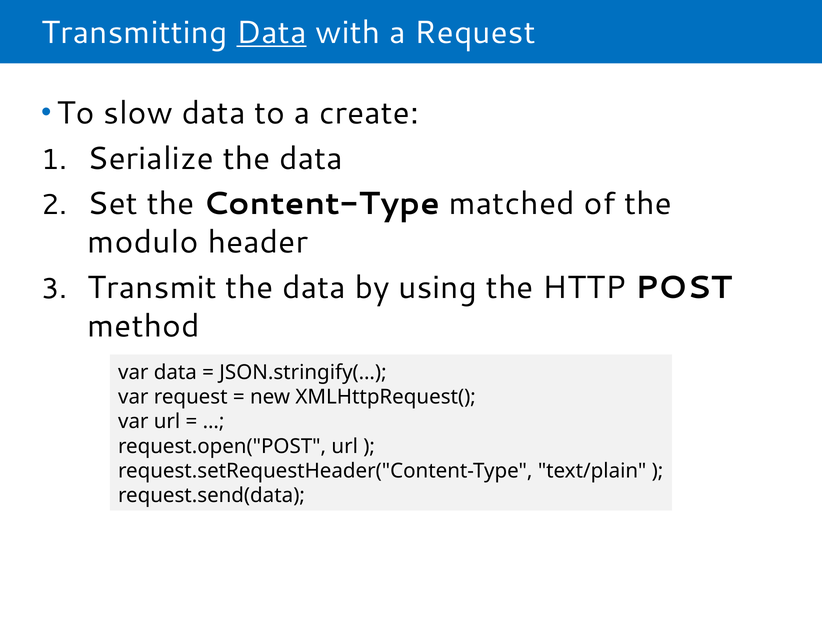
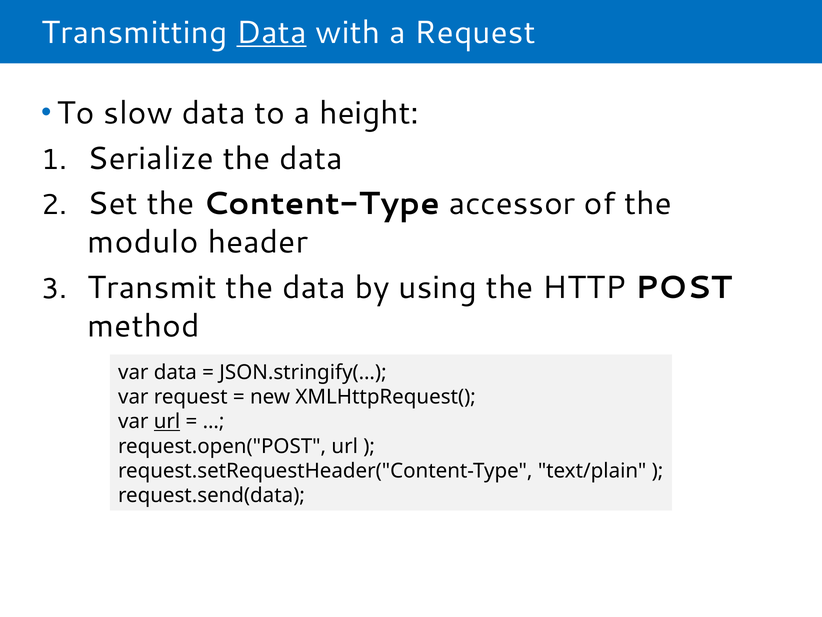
create: create -> height (369, 113)
matched: matched -> accessor (512, 204)
url underline: none -> present (167, 421)
